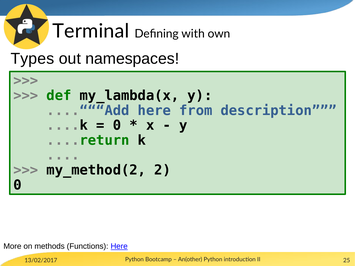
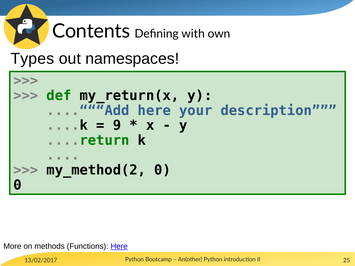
Terminal: Terminal -> Contents (91, 31)
my_lambda(x: my_lambda(x -> my_return(x (129, 96)
from: from -> your (196, 111)
0: 0 -> 9 (117, 125)
my_method(2 2: 2 -> 0 (163, 170)
